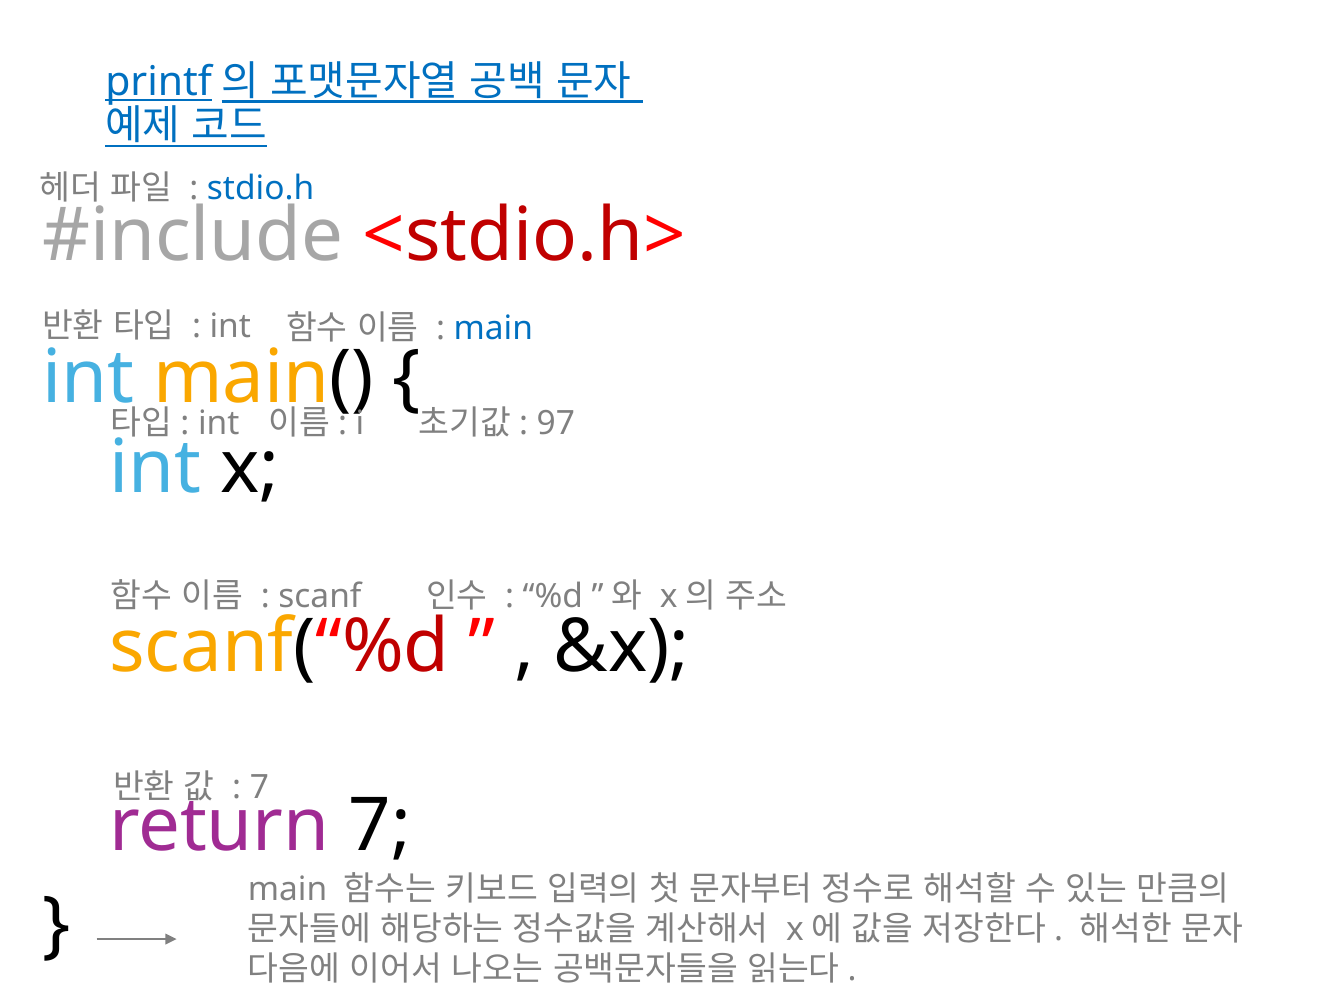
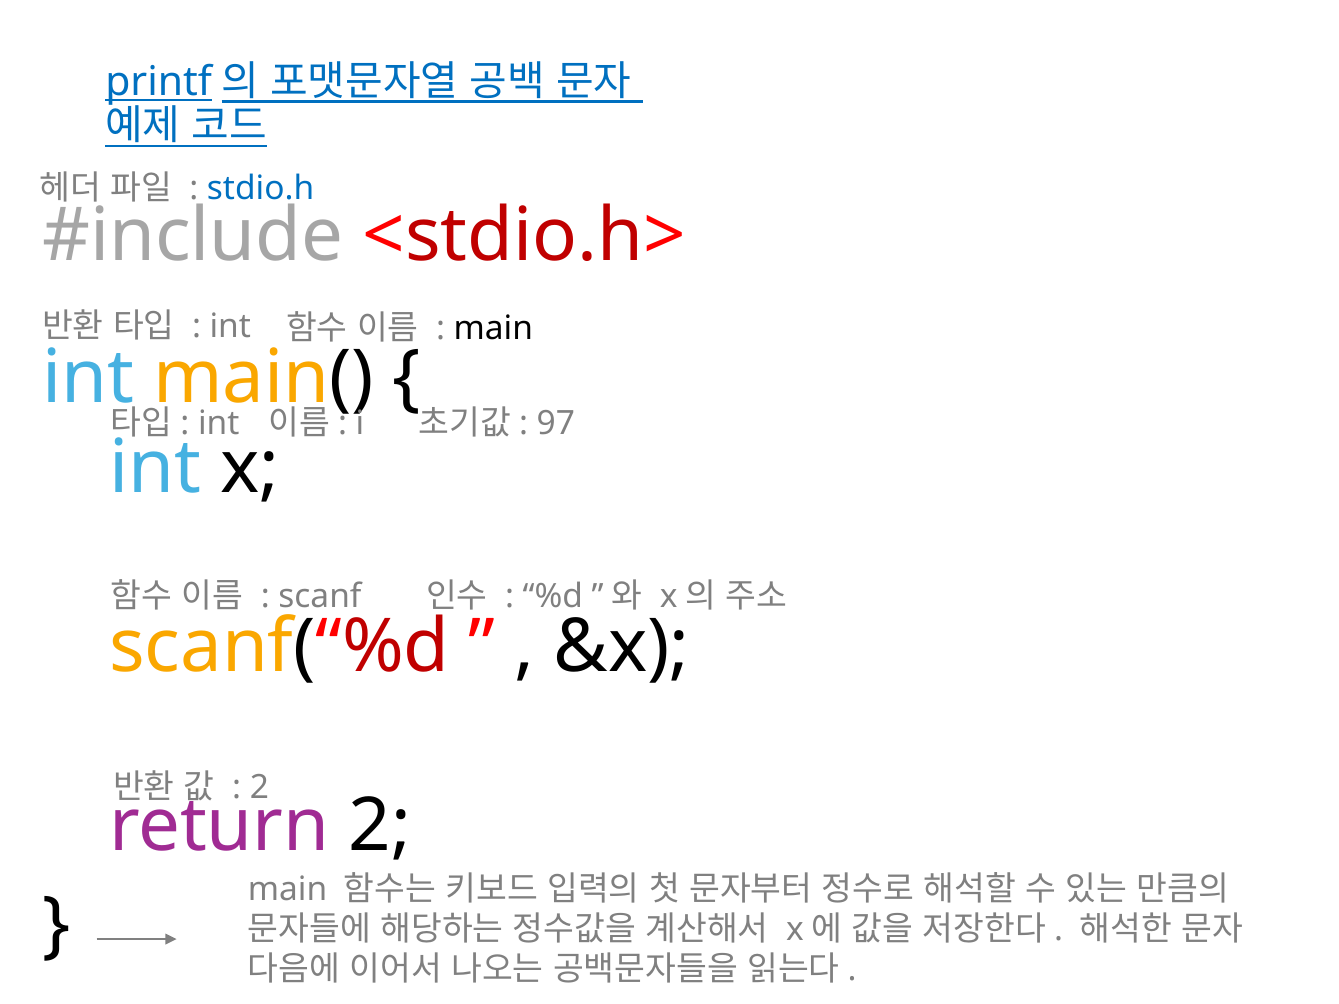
main colour: blue -> black (493, 328)
7: 7 -> 2 (259, 787)
return 7: 7 -> 2 (380, 826)
